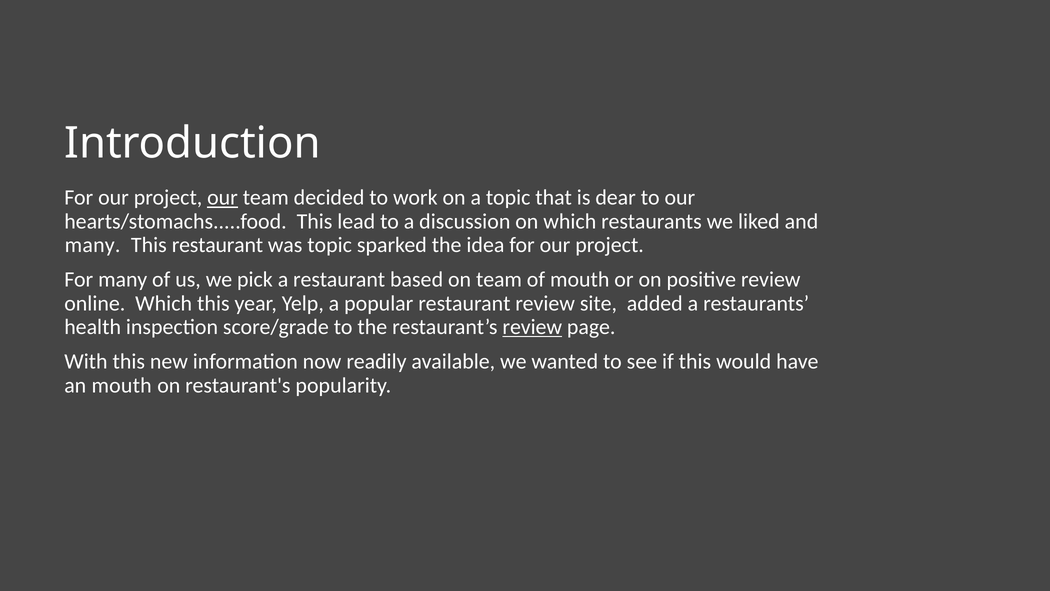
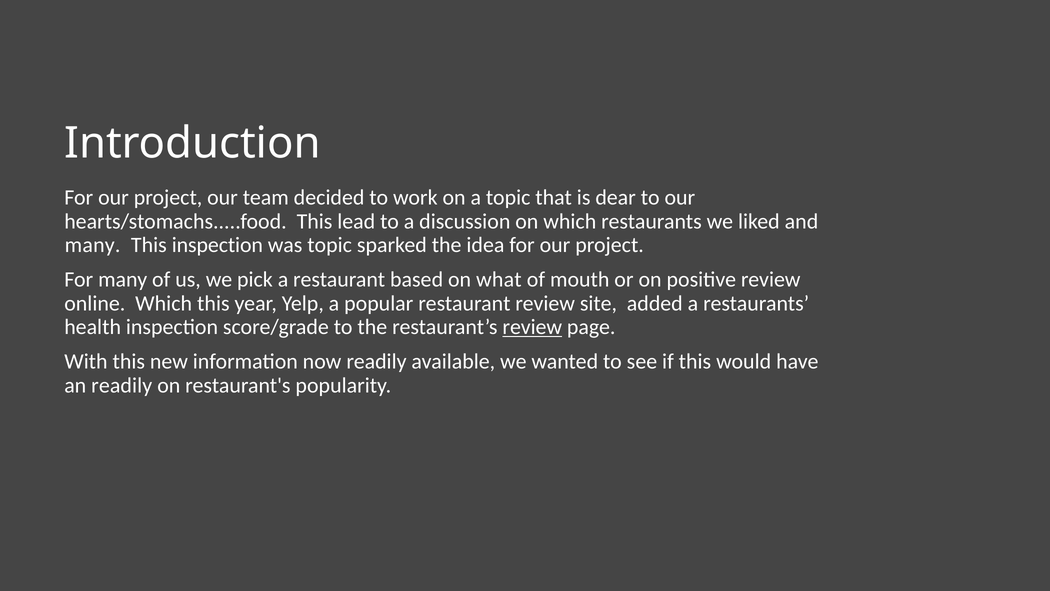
our underline: present -> none (223, 198)
This restaurant: restaurant -> inspection (217, 245)
on team: team -> what (499, 280)
an mouth: mouth -> readily (122, 385)
